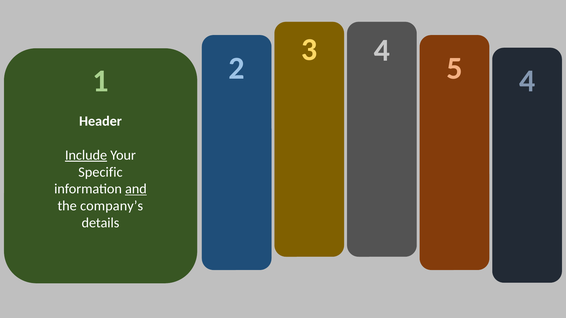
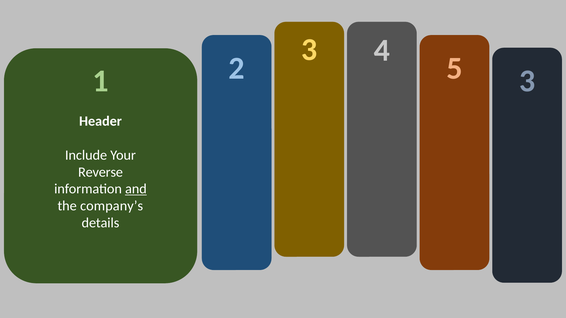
5 4: 4 -> 3 (527, 81)
Include underline: present -> none (86, 155)
Specific: Specific -> Reverse (101, 172)
